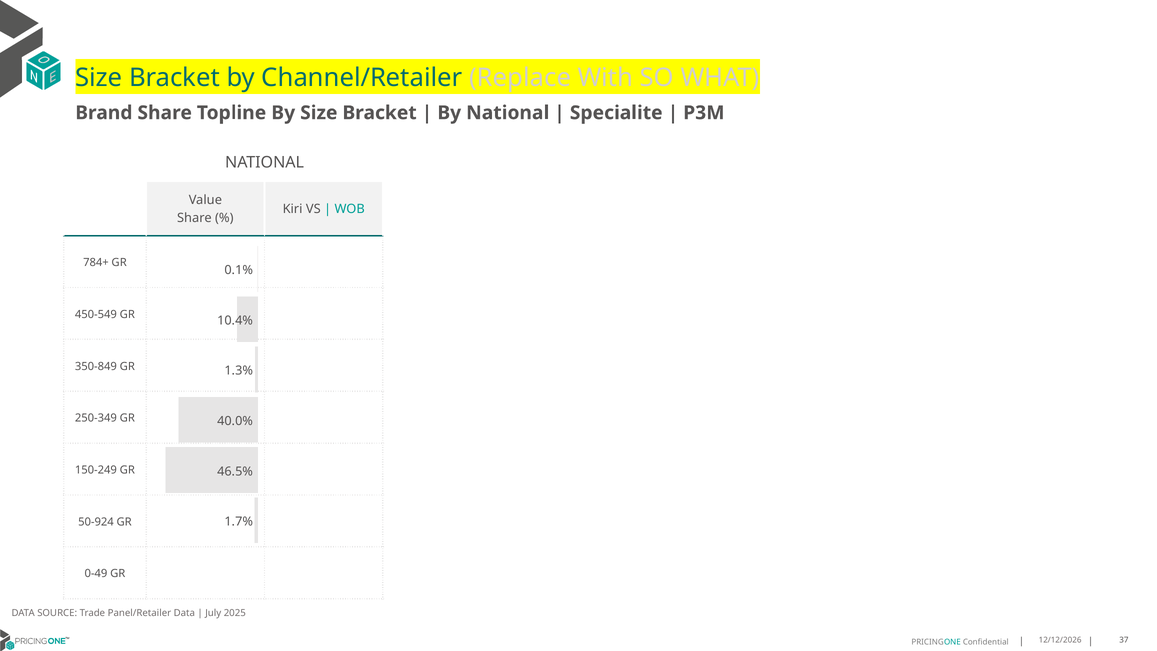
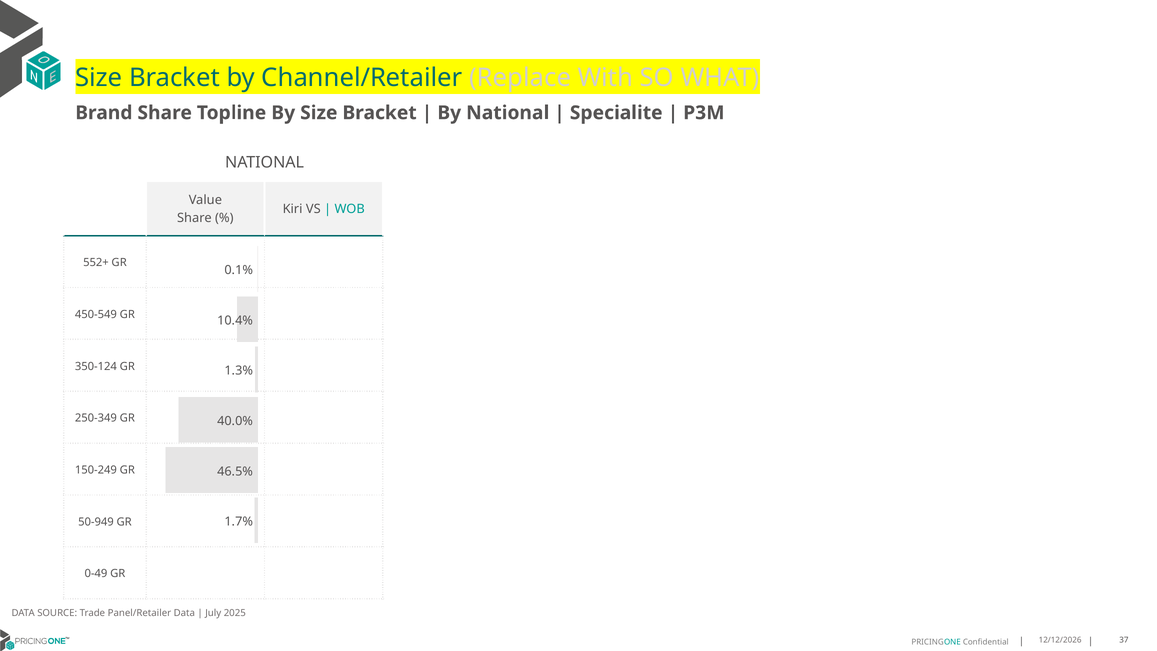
784+: 784+ -> 552+ (96, 263)
350-849: 350-849 -> 350-124 (96, 366)
50-924: 50-924 -> 50-949 (96, 522)
